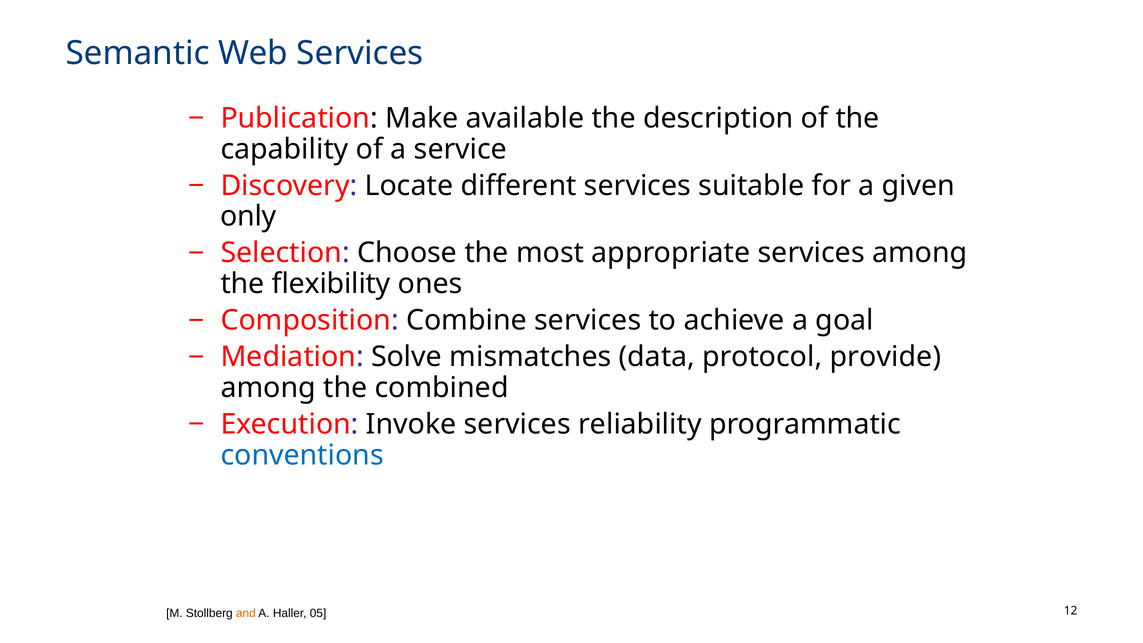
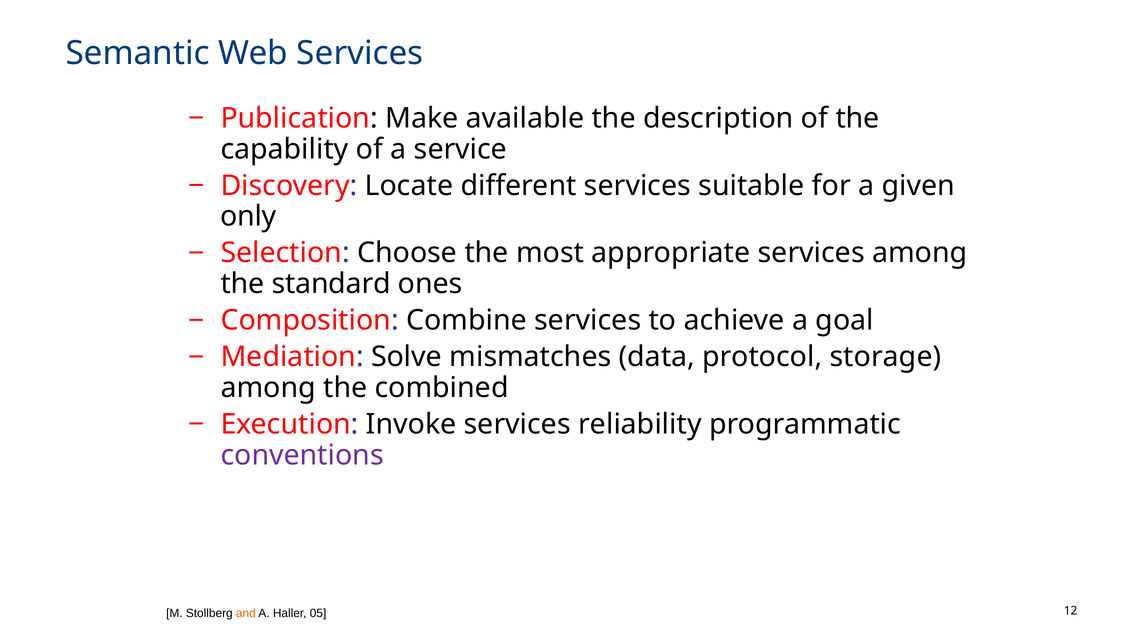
flexibility: flexibility -> standard (331, 284)
provide: provide -> storage (885, 357)
conventions colour: blue -> purple (302, 455)
